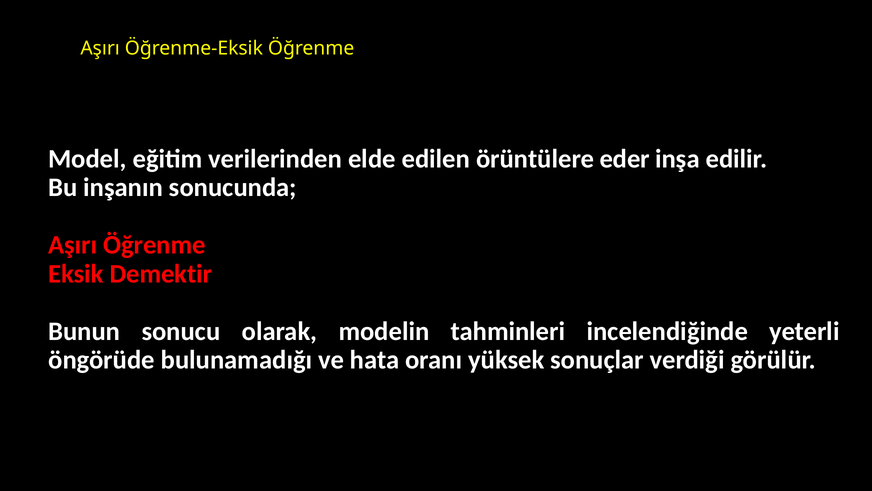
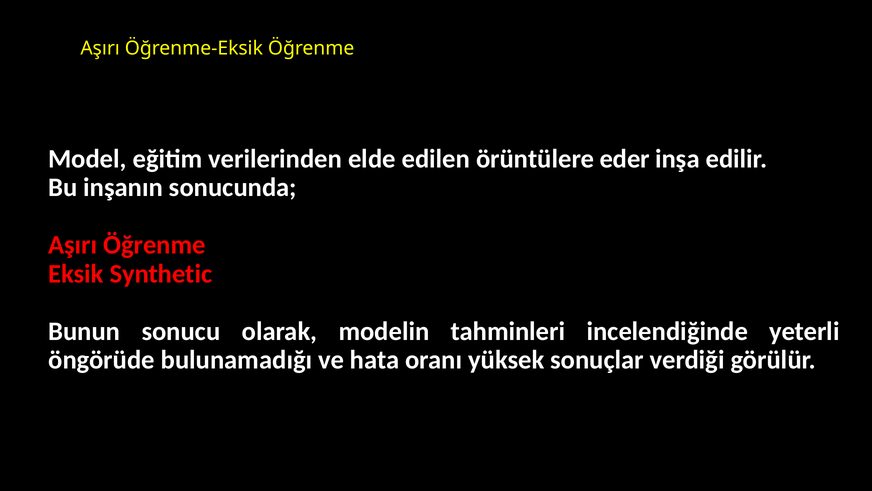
Demektir: Demektir -> Synthetic (161, 274)
